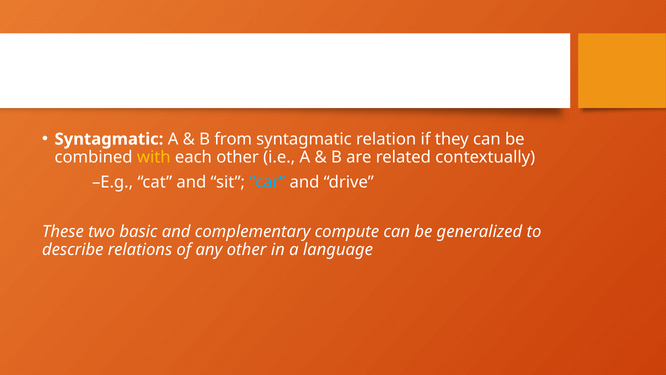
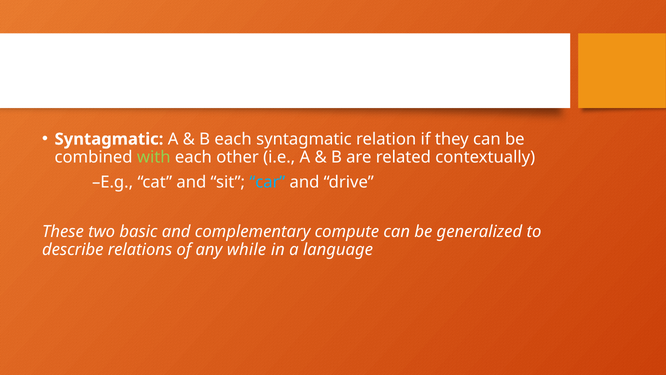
B from: from -> each (233, 139)
with colour: yellow -> light green (154, 157)
any other: other -> while (247, 250)
